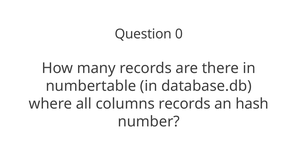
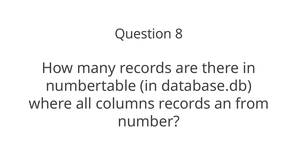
0: 0 -> 8 (179, 34)
hash: hash -> from (252, 104)
